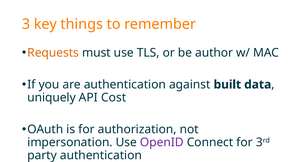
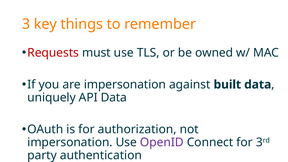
Requests colour: orange -> red (53, 53)
author: author -> owned (214, 53)
are authentication: authentication -> impersonation (125, 85)
API Cost: Cost -> Data (114, 98)
